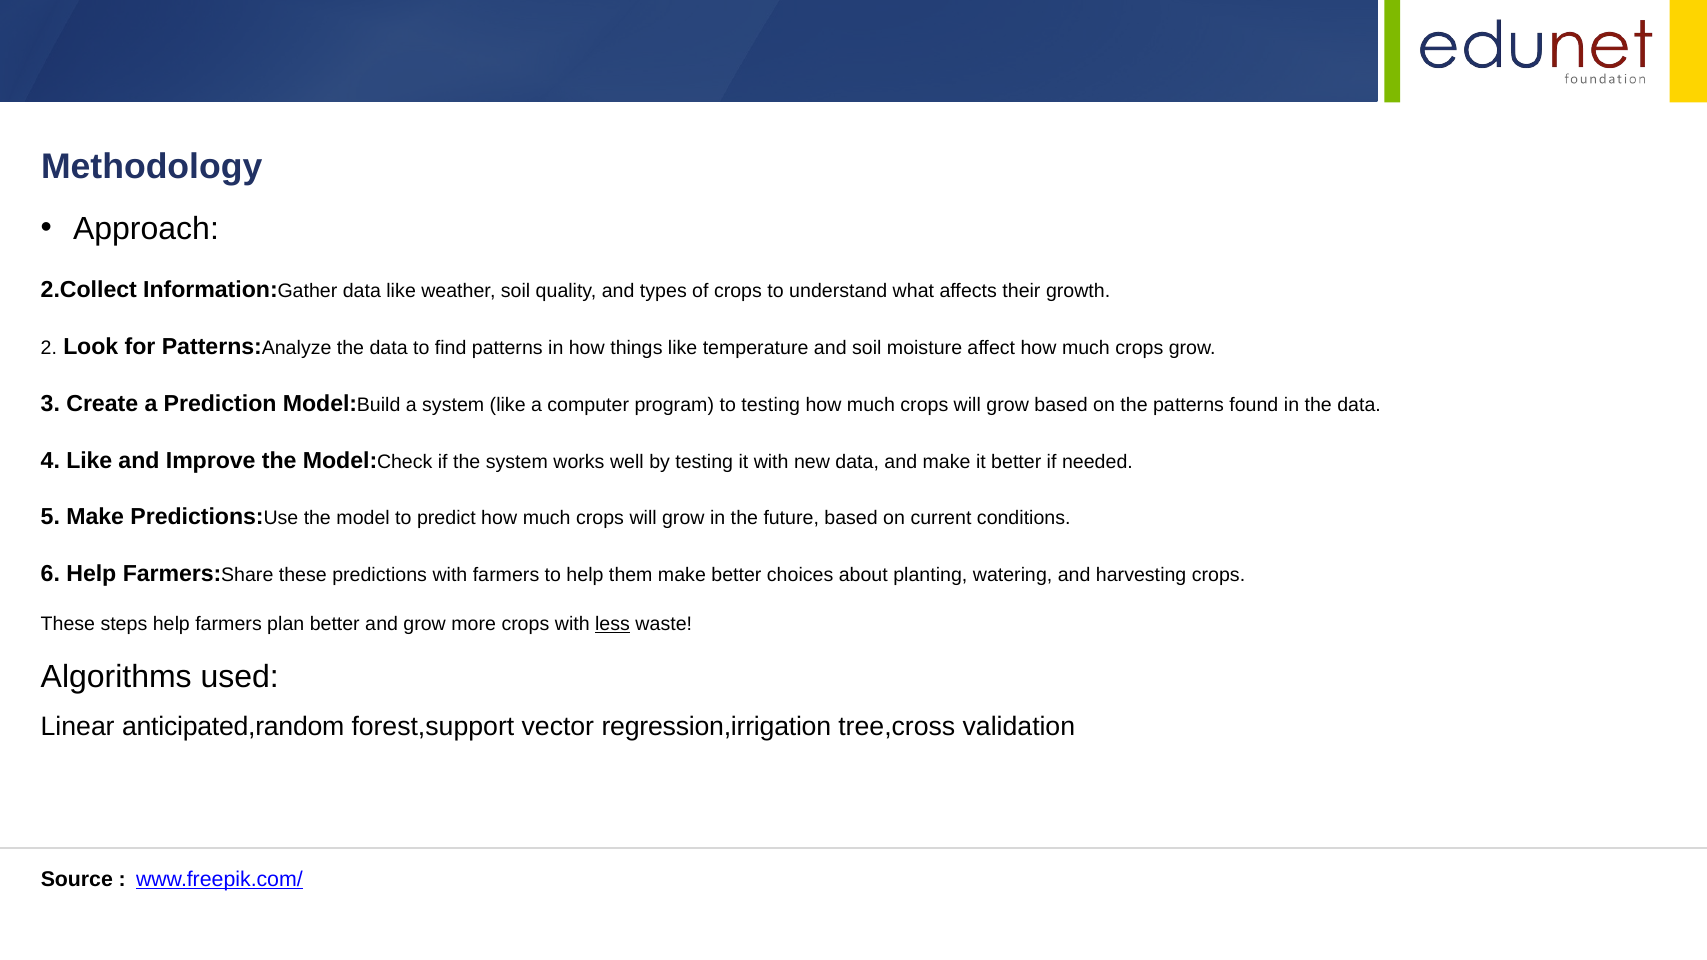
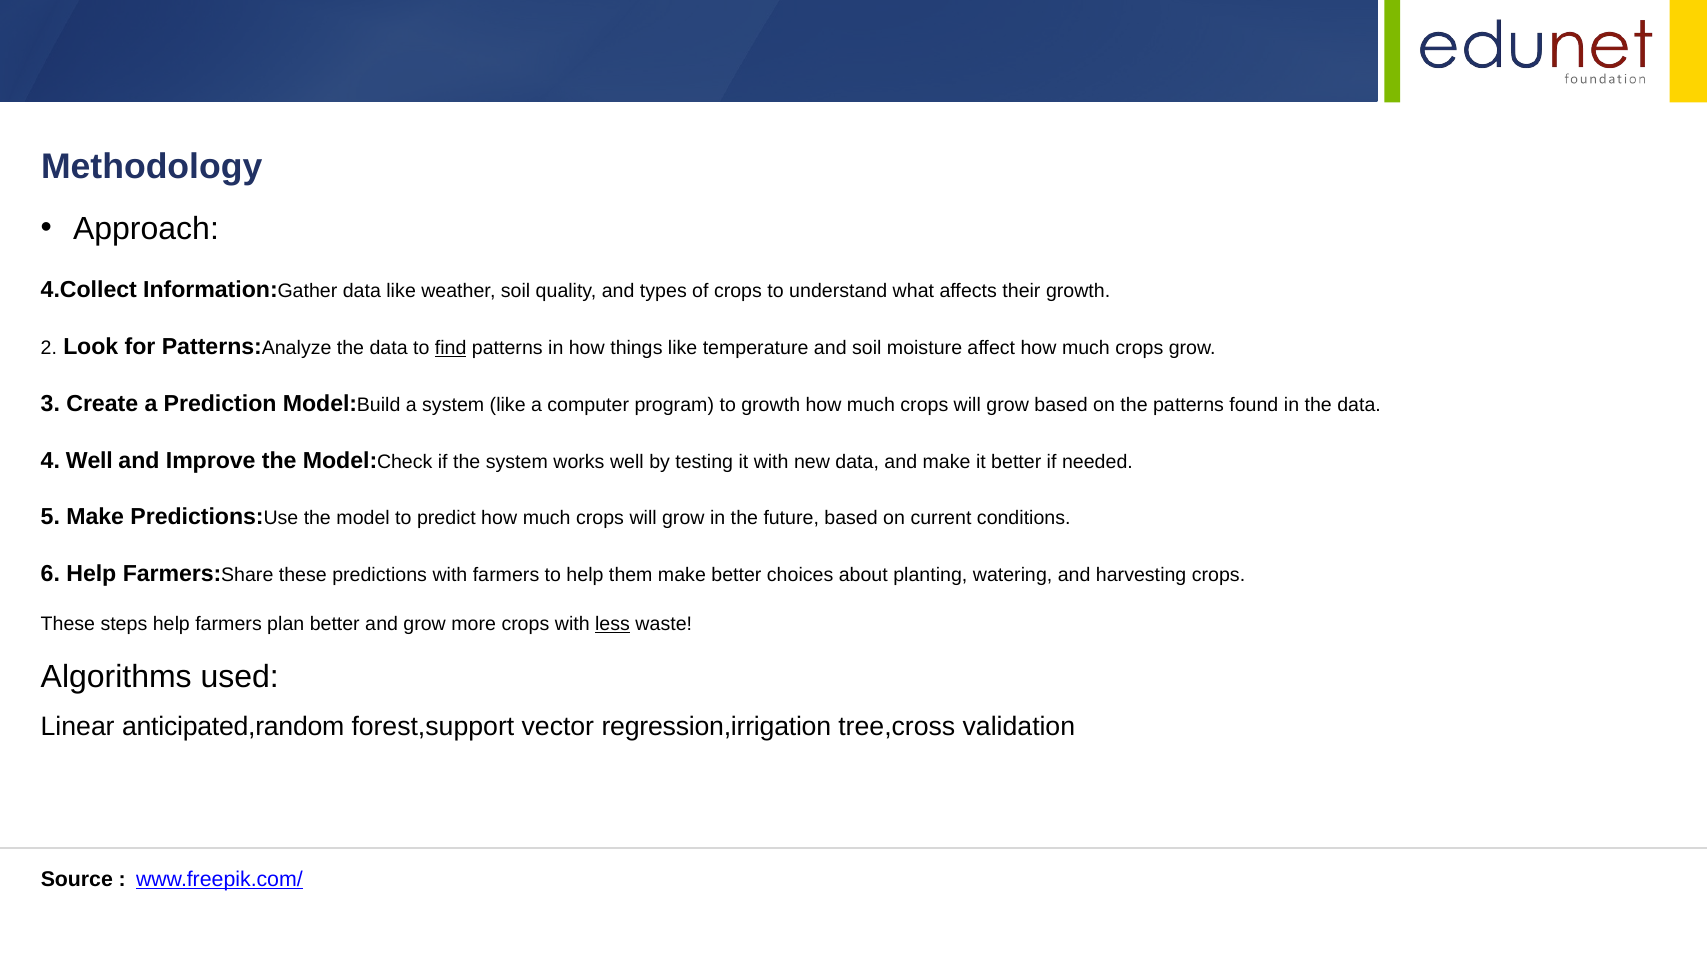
2.Collect: 2.Collect -> 4.Collect (89, 290)
find underline: none -> present (451, 348)
to testing: testing -> growth (771, 405)
4 Like: Like -> Well (89, 461)
